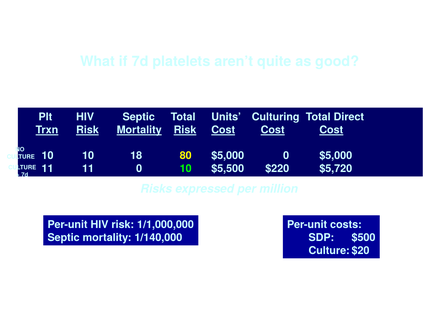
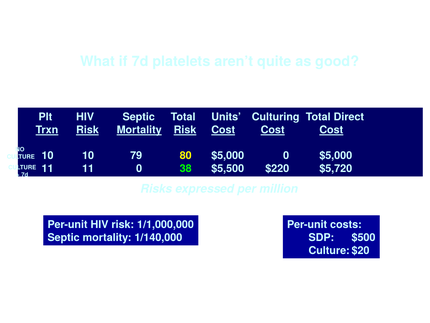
18: 18 -> 79 (136, 156)
0 10: 10 -> 38 (186, 168)
